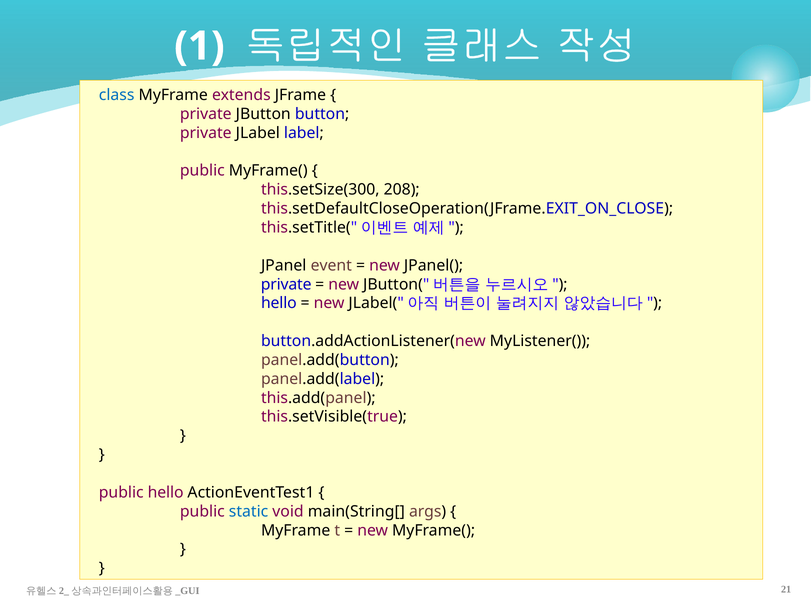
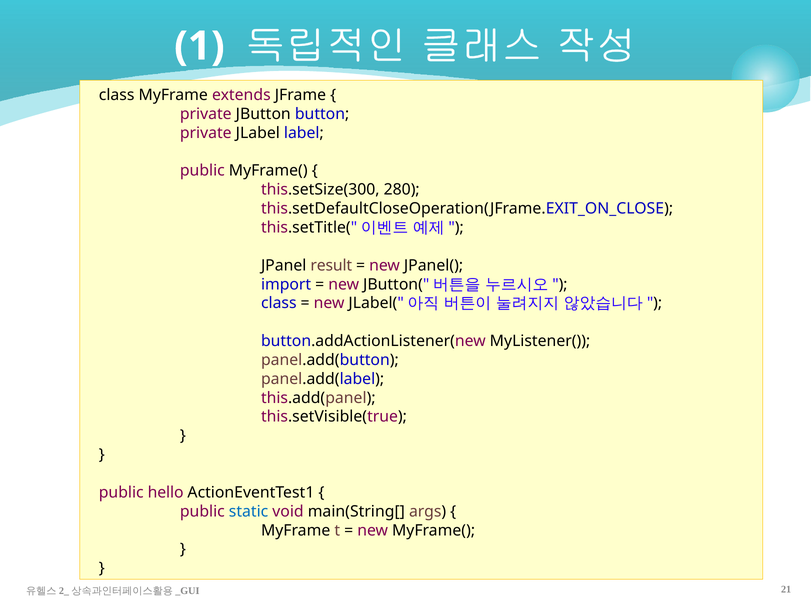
class colour: blue -> black (117, 95)
208: 208 -> 280 (402, 190)
event: event -> result (331, 265)
private: private -> import (286, 284)
hello: hello -> class (279, 303)
